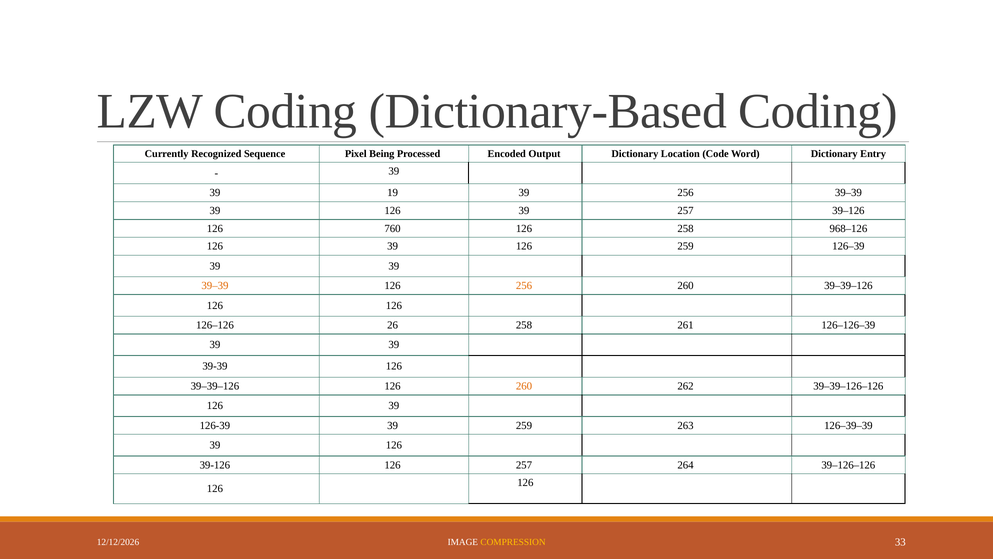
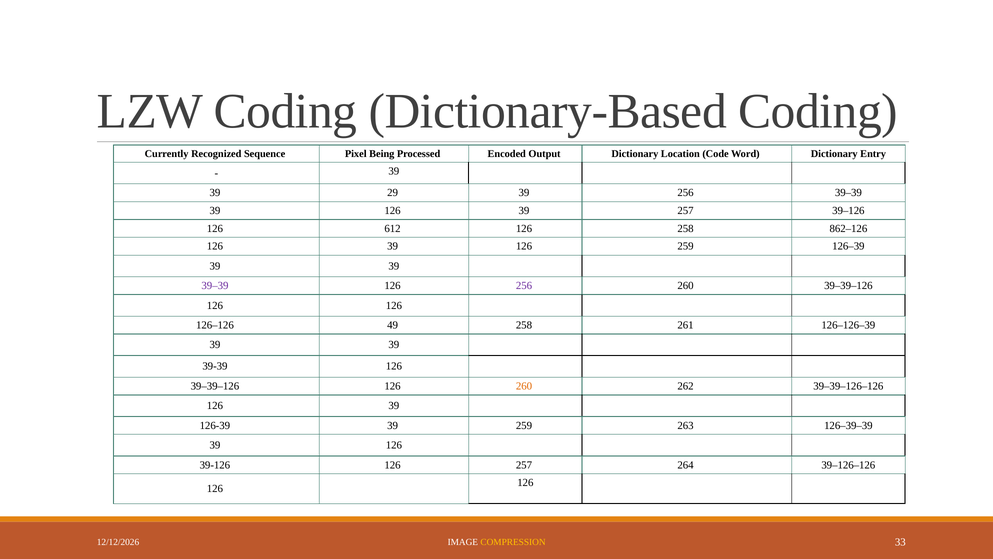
19: 19 -> 29 (393, 193)
760: 760 -> 612 (393, 228)
968–126: 968–126 -> 862–126 (848, 228)
39–39 colour: orange -> purple (215, 285)
256 colour: orange -> purple (524, 285)
26: 26 -> 49 (393, 325)
